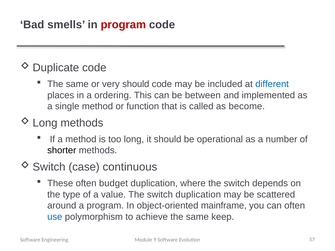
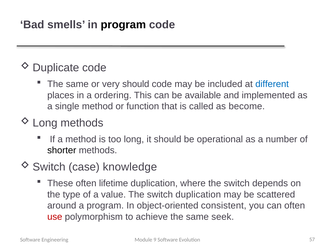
program colour: red -> black (123, 25)
between: between -> available (203, 95)
continuous: continuous -> knowledge (130, 167)
budget: budget -> lifetime (114, 184)
mainframe: mainframe -> consistent (224, 206)
use colour: blue -> red (55, 217)
keep: keep -> seek (223, 217)
